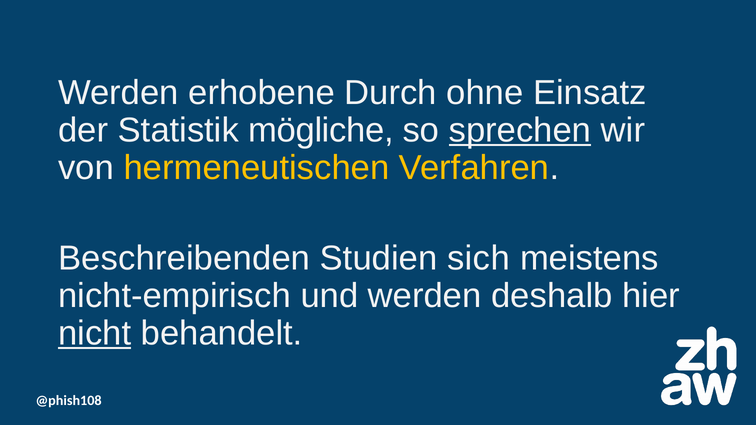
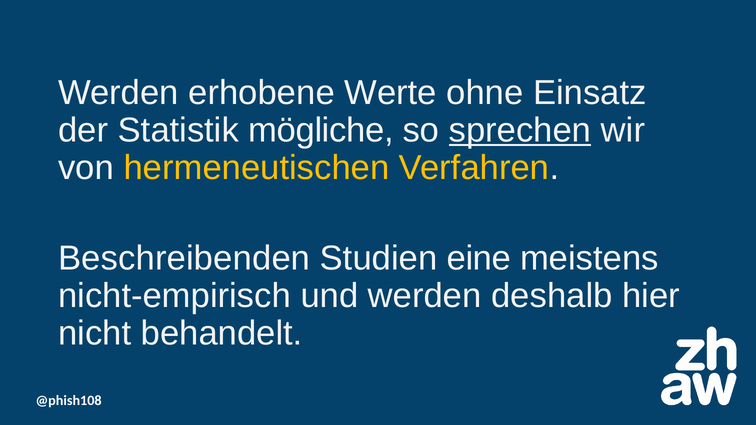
Durch: Durch -> Werte (391, 93)
sich: sich -> eine (479, 258)
nicht underline: present -> none (95, 333)
